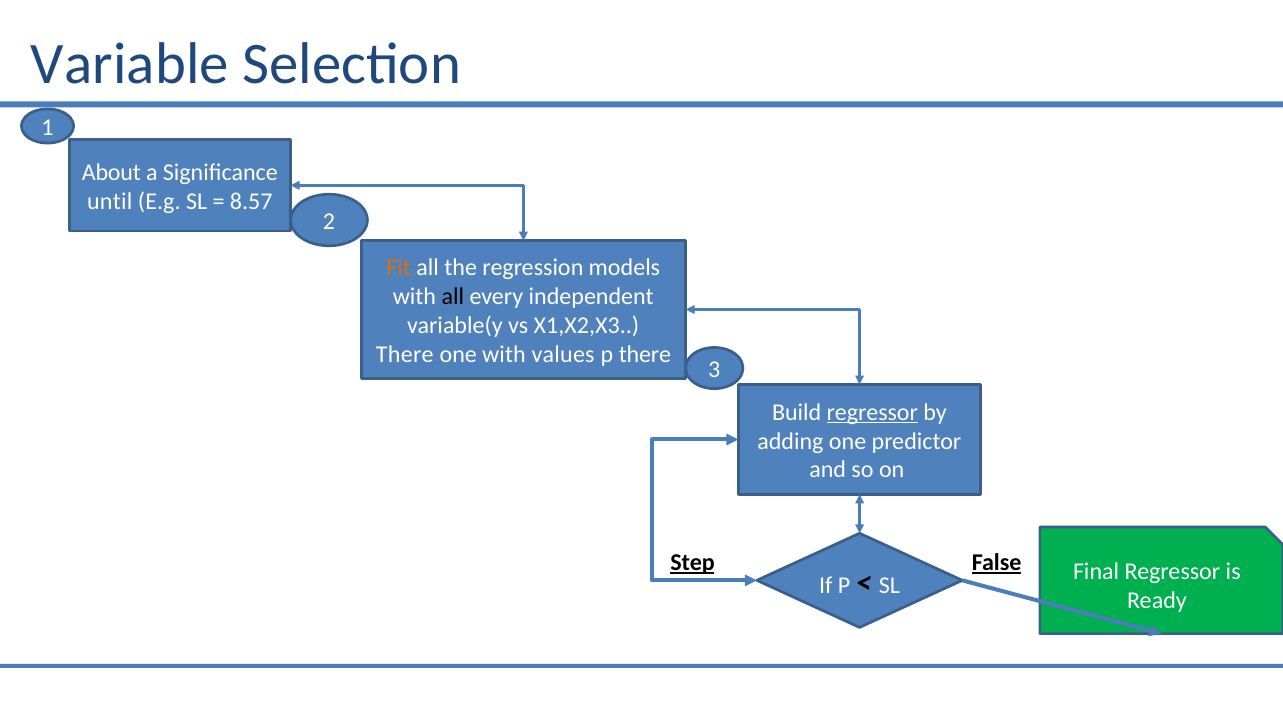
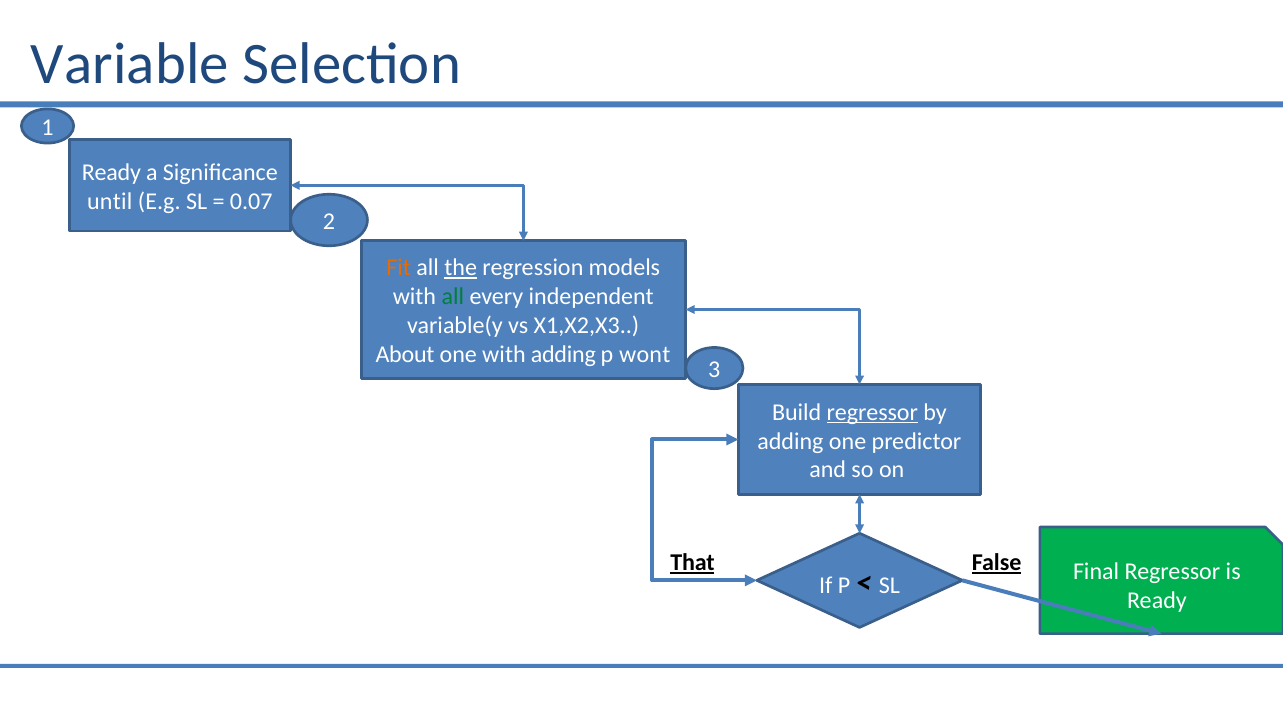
About: About -> Ready (111, 172)
8.57: 8.57 -> 0.07 (251, 201)
the underline: none -> present (461, 268)
all colour: black -> green (453, 297)
There: There -> About (405, 354)
with values: values -> adding (563, 354)
p there: there -> wont (645, 354)
Step: Step -> That (693, 562)
